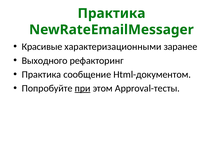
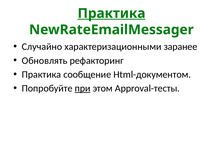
Практика underline: none -> present (111, 13)
Красивые: Красивые -> Случайно (42, 47)
Выходного: Выходного -> Обновлять (45, 61)
